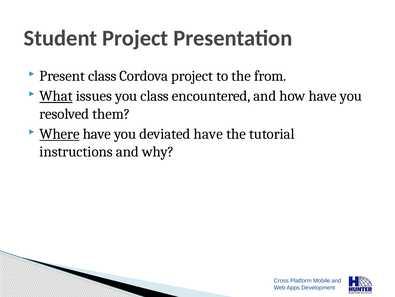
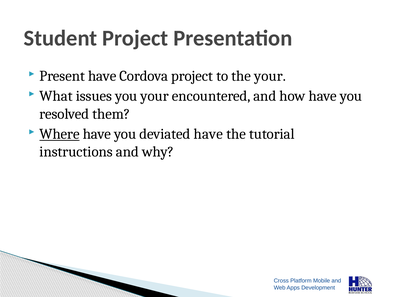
Present class: class -> have (102, 76)
the from: from -> your (270, 76)
What underline: present -> none (56, 96)
you class: class -> your (155, 96)
